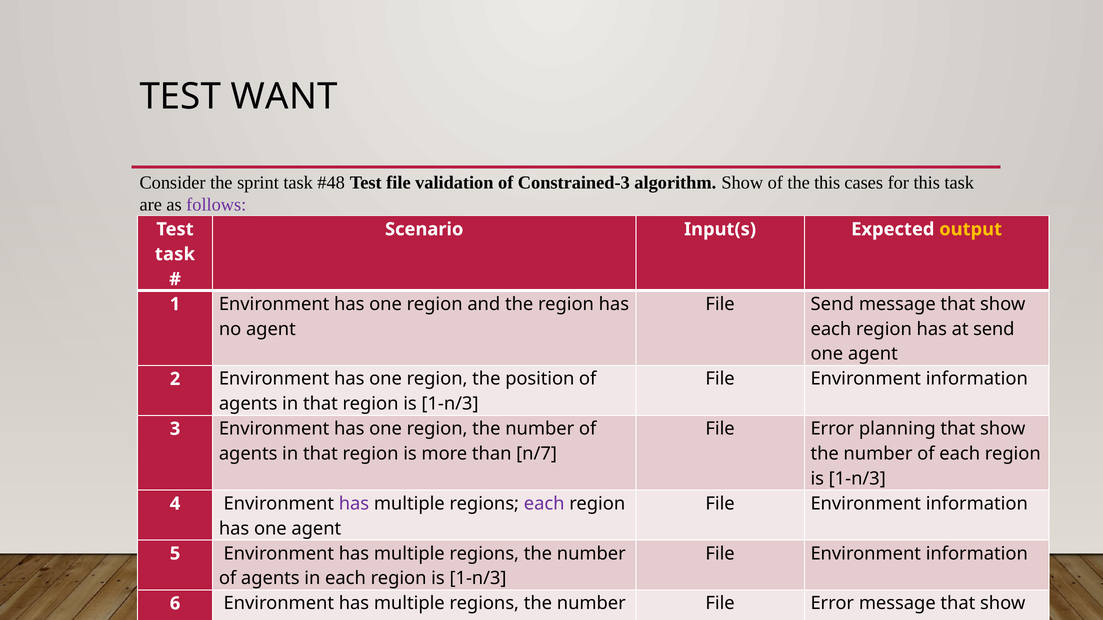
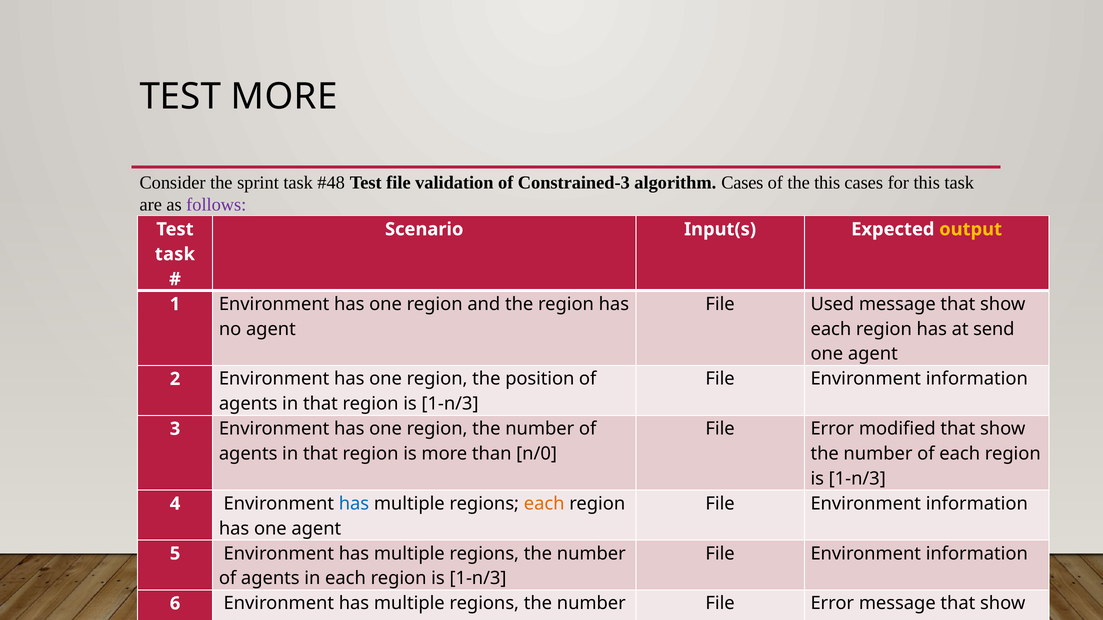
TEST WANT: WANT -> MORE (284, 97)
algorithm Show: Show -> Cases (742, 183)
File Send: Send -> Used (832, 304)
planning: planning -> modified (897, 429)
n/7: n/7 -> n/0 (537, 454)
has colour: purple -> blue (354, 504)
each colour: purple -> orange (544, 504)
